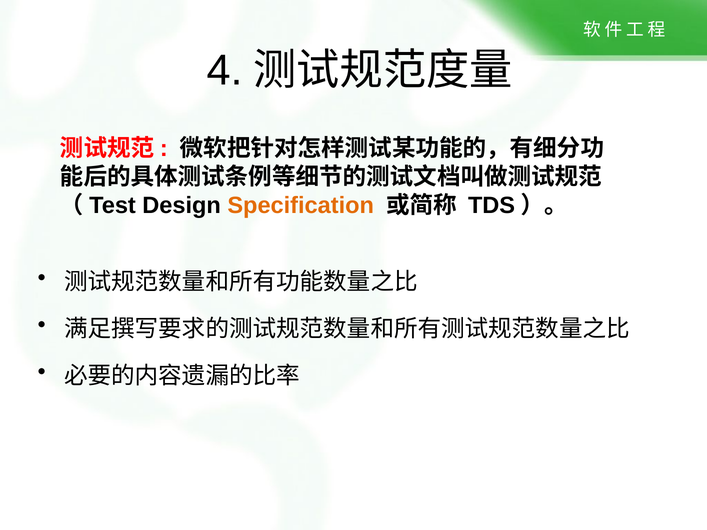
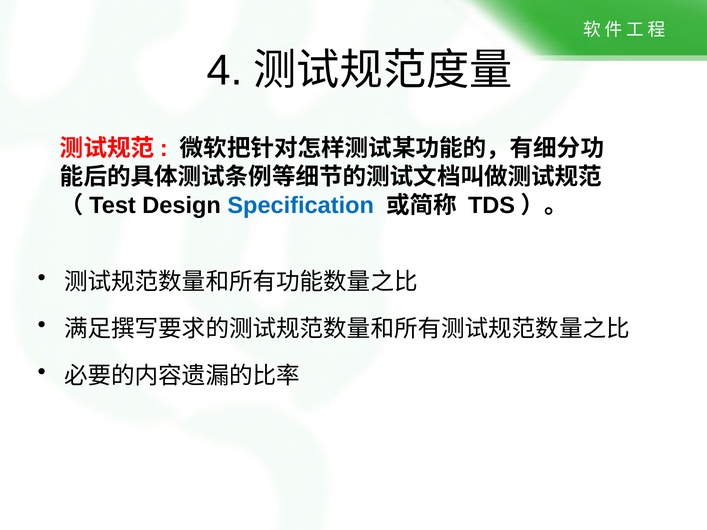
Specification colour: orange -> blue (301, 205)
